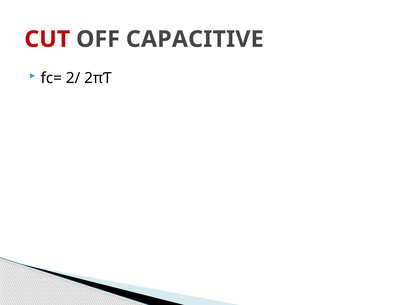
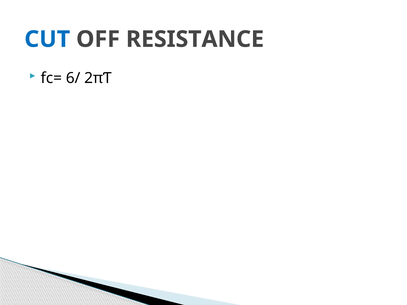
CUT colour: red -> blue (47, 39)
CAPACITIVE: CAPACITIVE -> RESISTANCE (195, 39)
2/: 2/ -> 6/ (73, 78)
